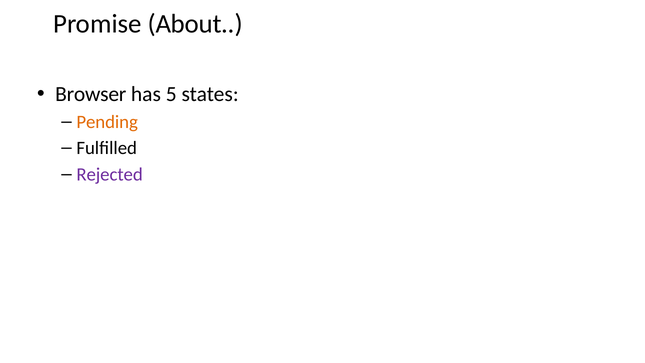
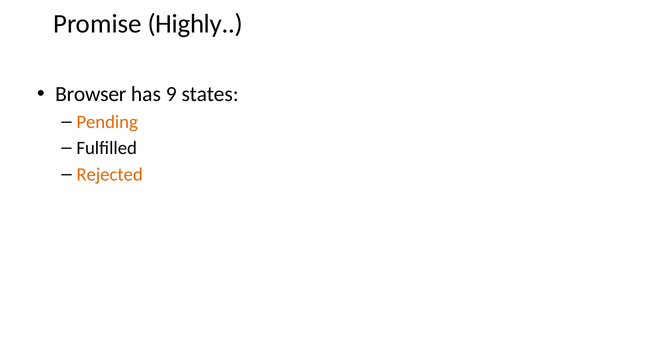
About: About -> Highly (195, 24)
5: 5 -> 9 (171, 94)
Rejected colour: purple -> orange (110, 175)
